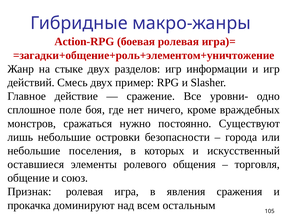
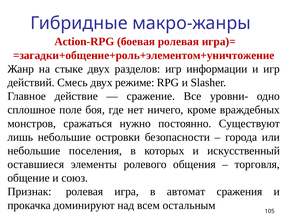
пример: пример -> режиме (135, 83)
явления: явления -> автомат (186, 192)
